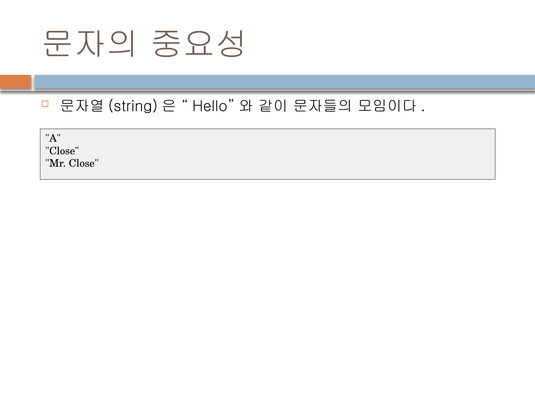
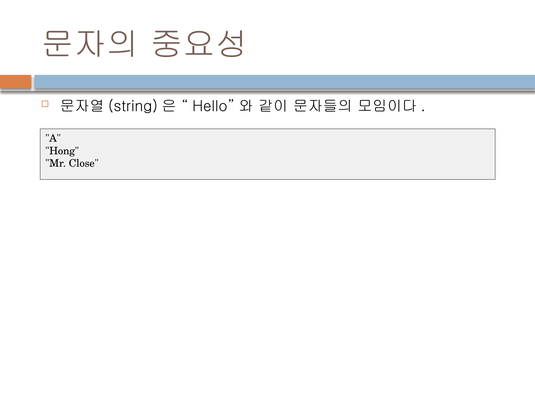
Close: Close -> Hong (62, 151)
